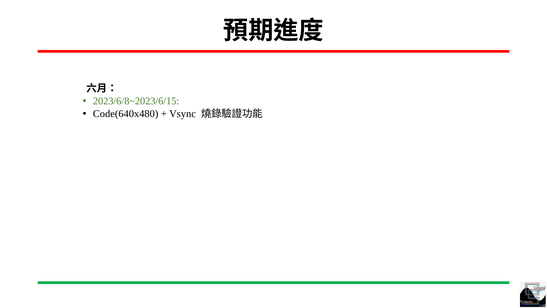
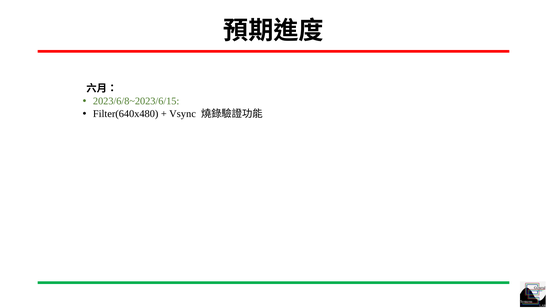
Code(640x480: Code(640x480 -> Filter(640x480 (126, 114)
